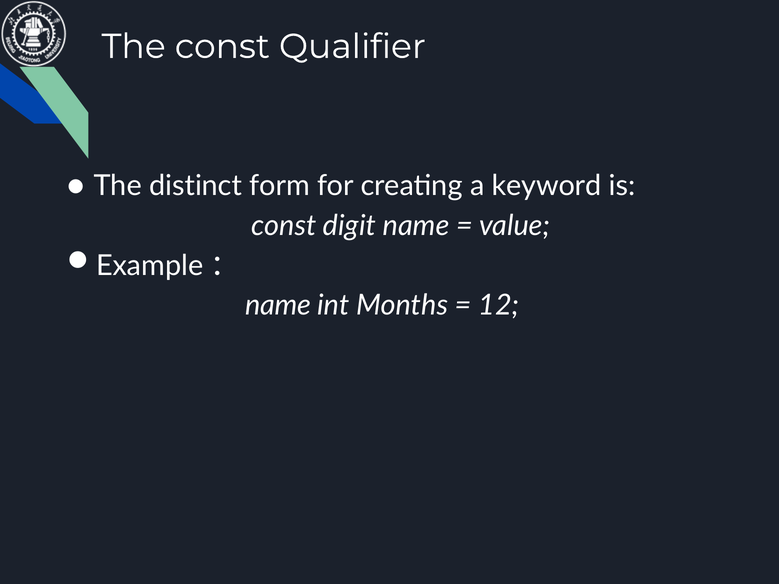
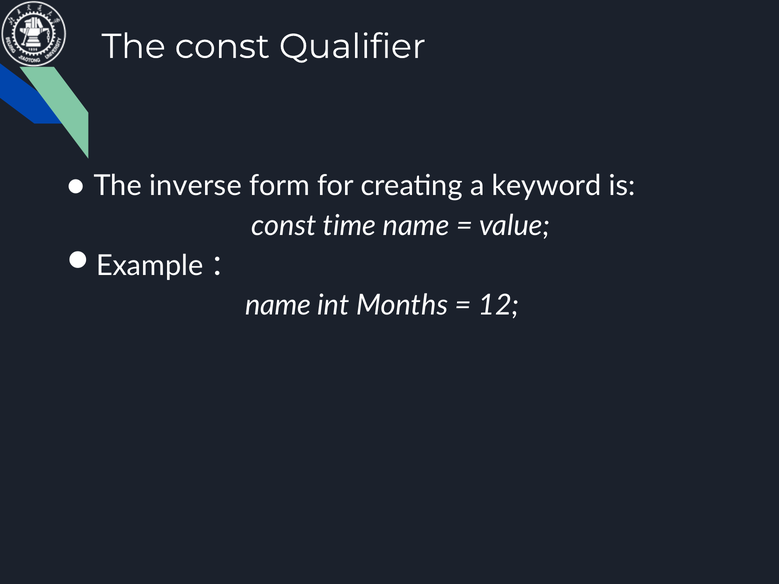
distinct: distinct -> inverse (196, 186)
digit: digit -> time (350, 226)
